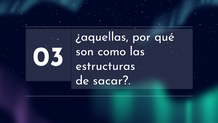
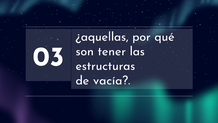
como: como -> tener (112, 51)
sacar: sacar -> vacía (112, 80)
